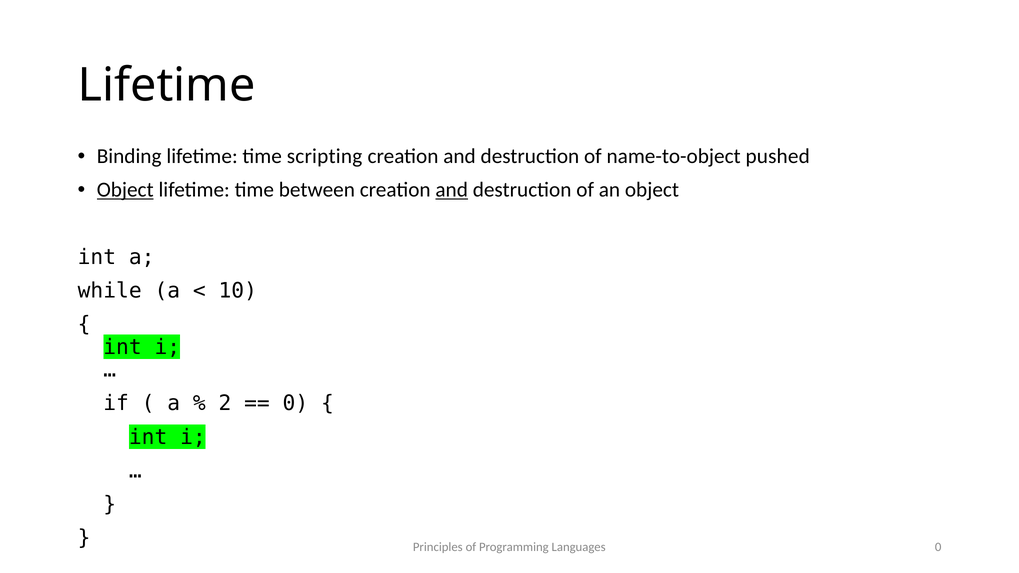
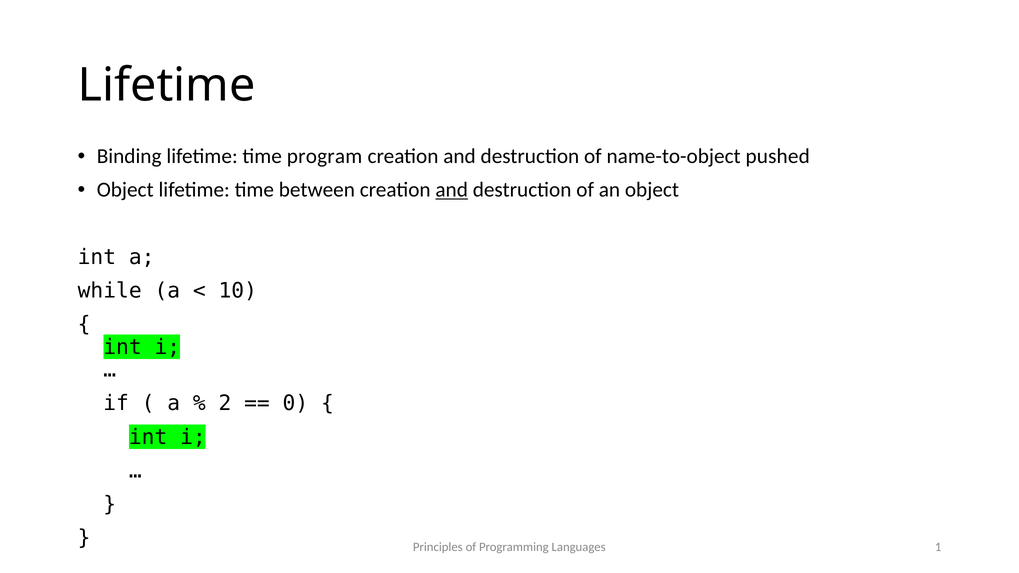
scripting: scripting -> program (325, 156)
Object underline: present -> none (125, 190)
Languages 0: 0 -> 1 (938, 547)
